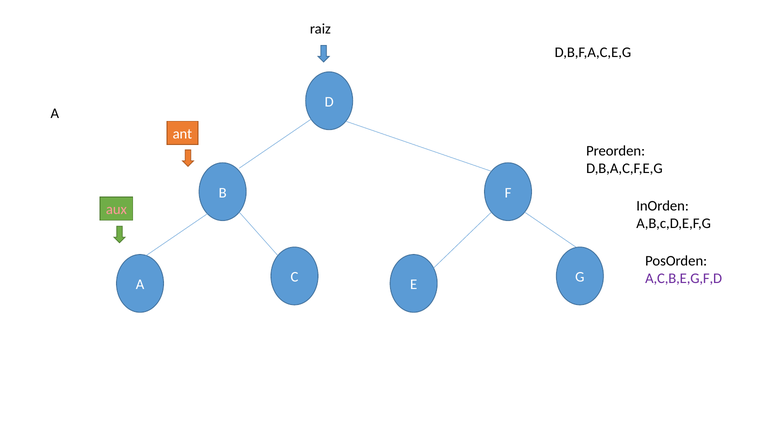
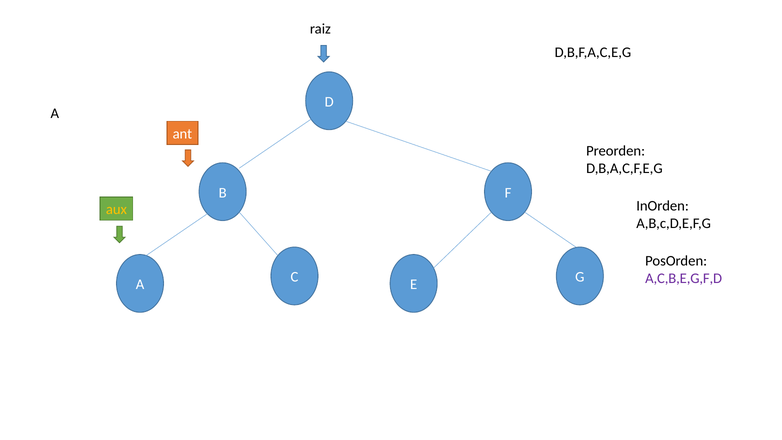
aux colour: pink -> yellow (116, 210)
